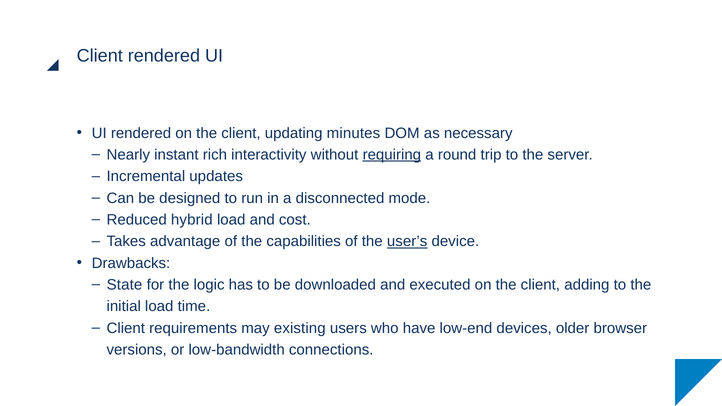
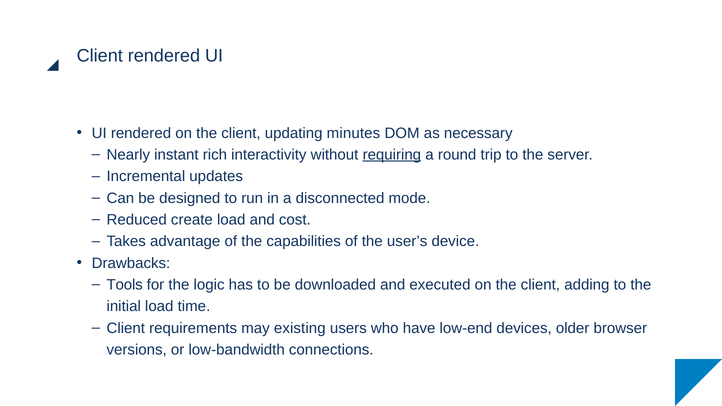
hybrid: hybrid -> create (192, 220)
user’s underline: present -> none (407, 241)
State: State -> Tools (125, 285)
